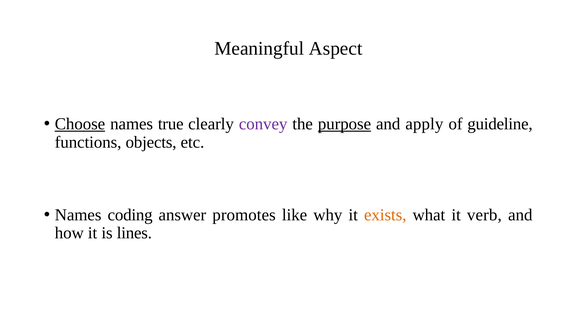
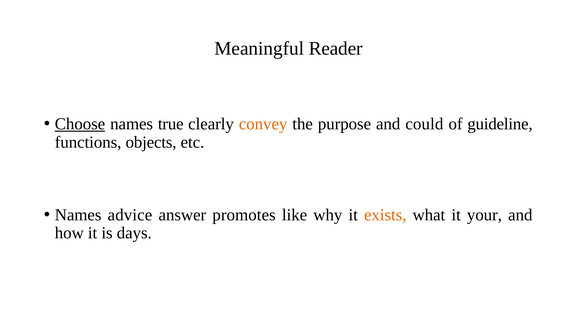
Aspect: Aspect -> Reader (336, 49)
convey colour: purple -> orange (263, 124)
purpose underline: present -> none (344, 124)
apply: apply -> could (424, 124)
coding: coding -> advice (130, 215)
verb: verb -> your (484, 215)
lines: lines -> days (134, 233)
